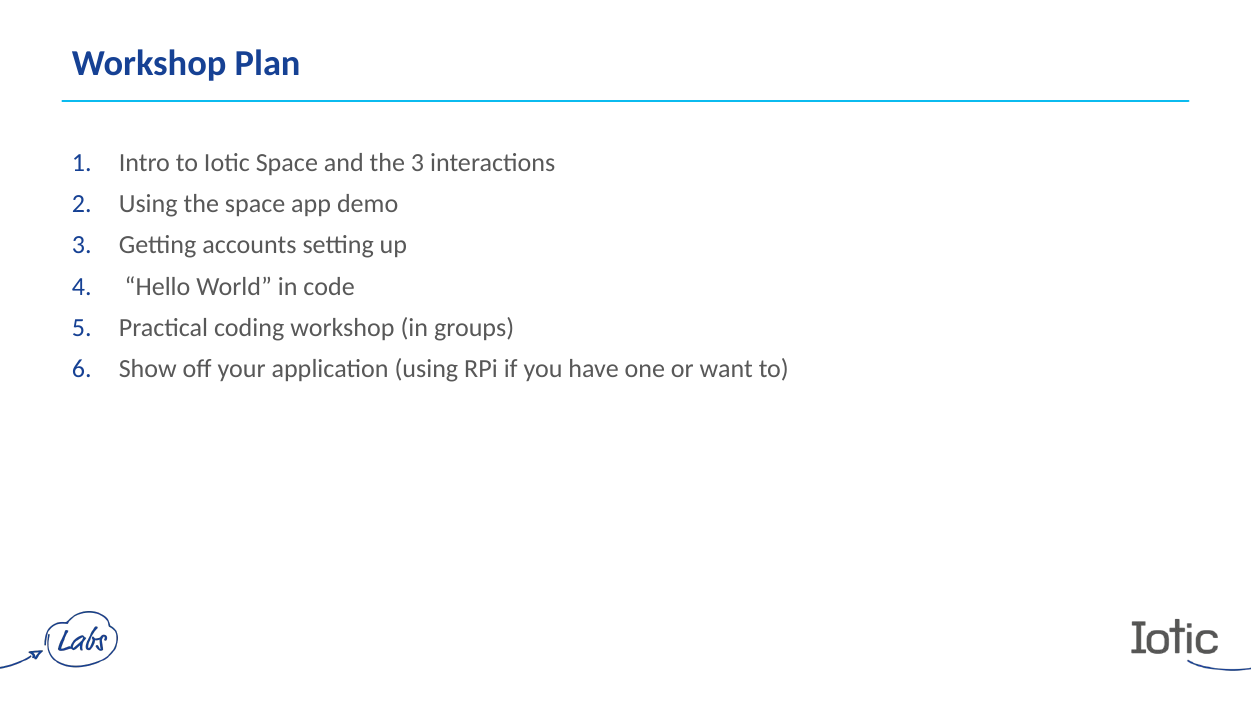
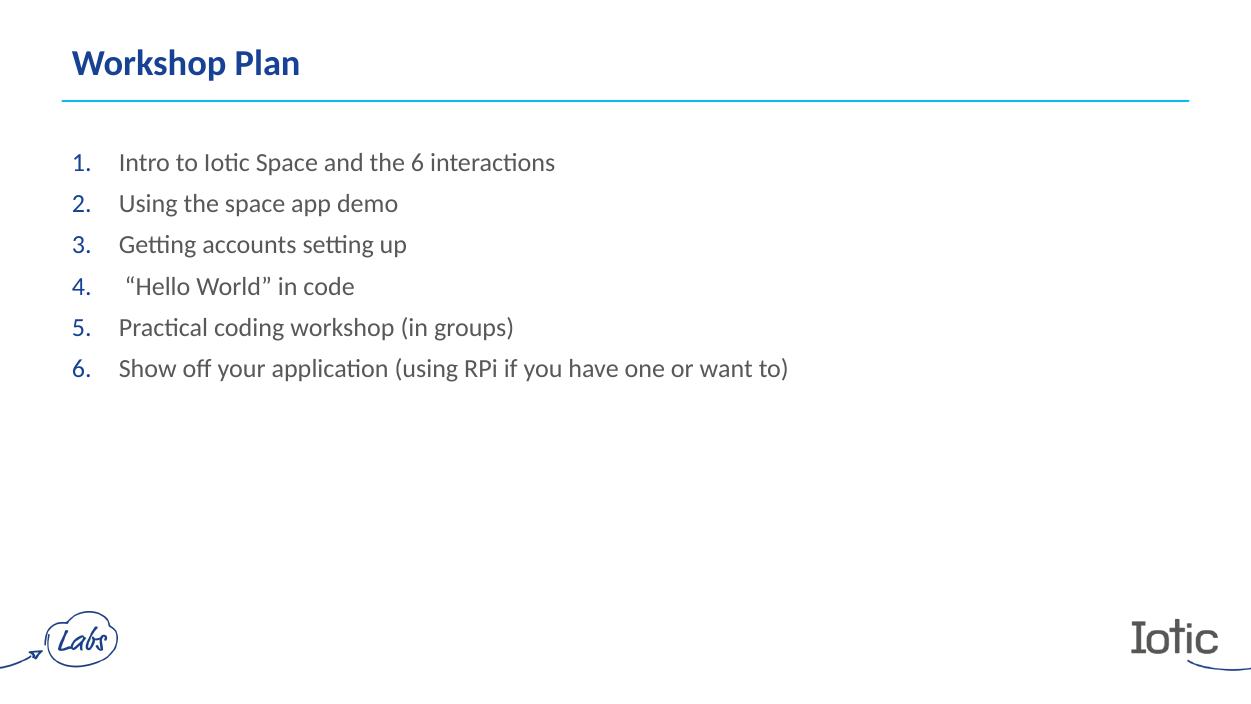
the 3: 3 -> 6 (418, 163)
